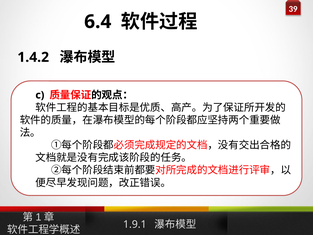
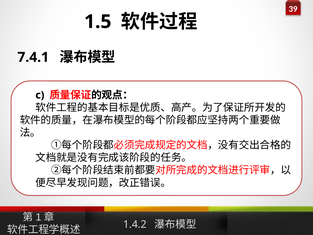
6.4: 6.4 -> 1.5 (98, 22)
1.4.2: 1.4.2 -> 7.4.1 (33, 57)
1.9.1: 1.9.1 -> 1.4.2 (135, 224)
